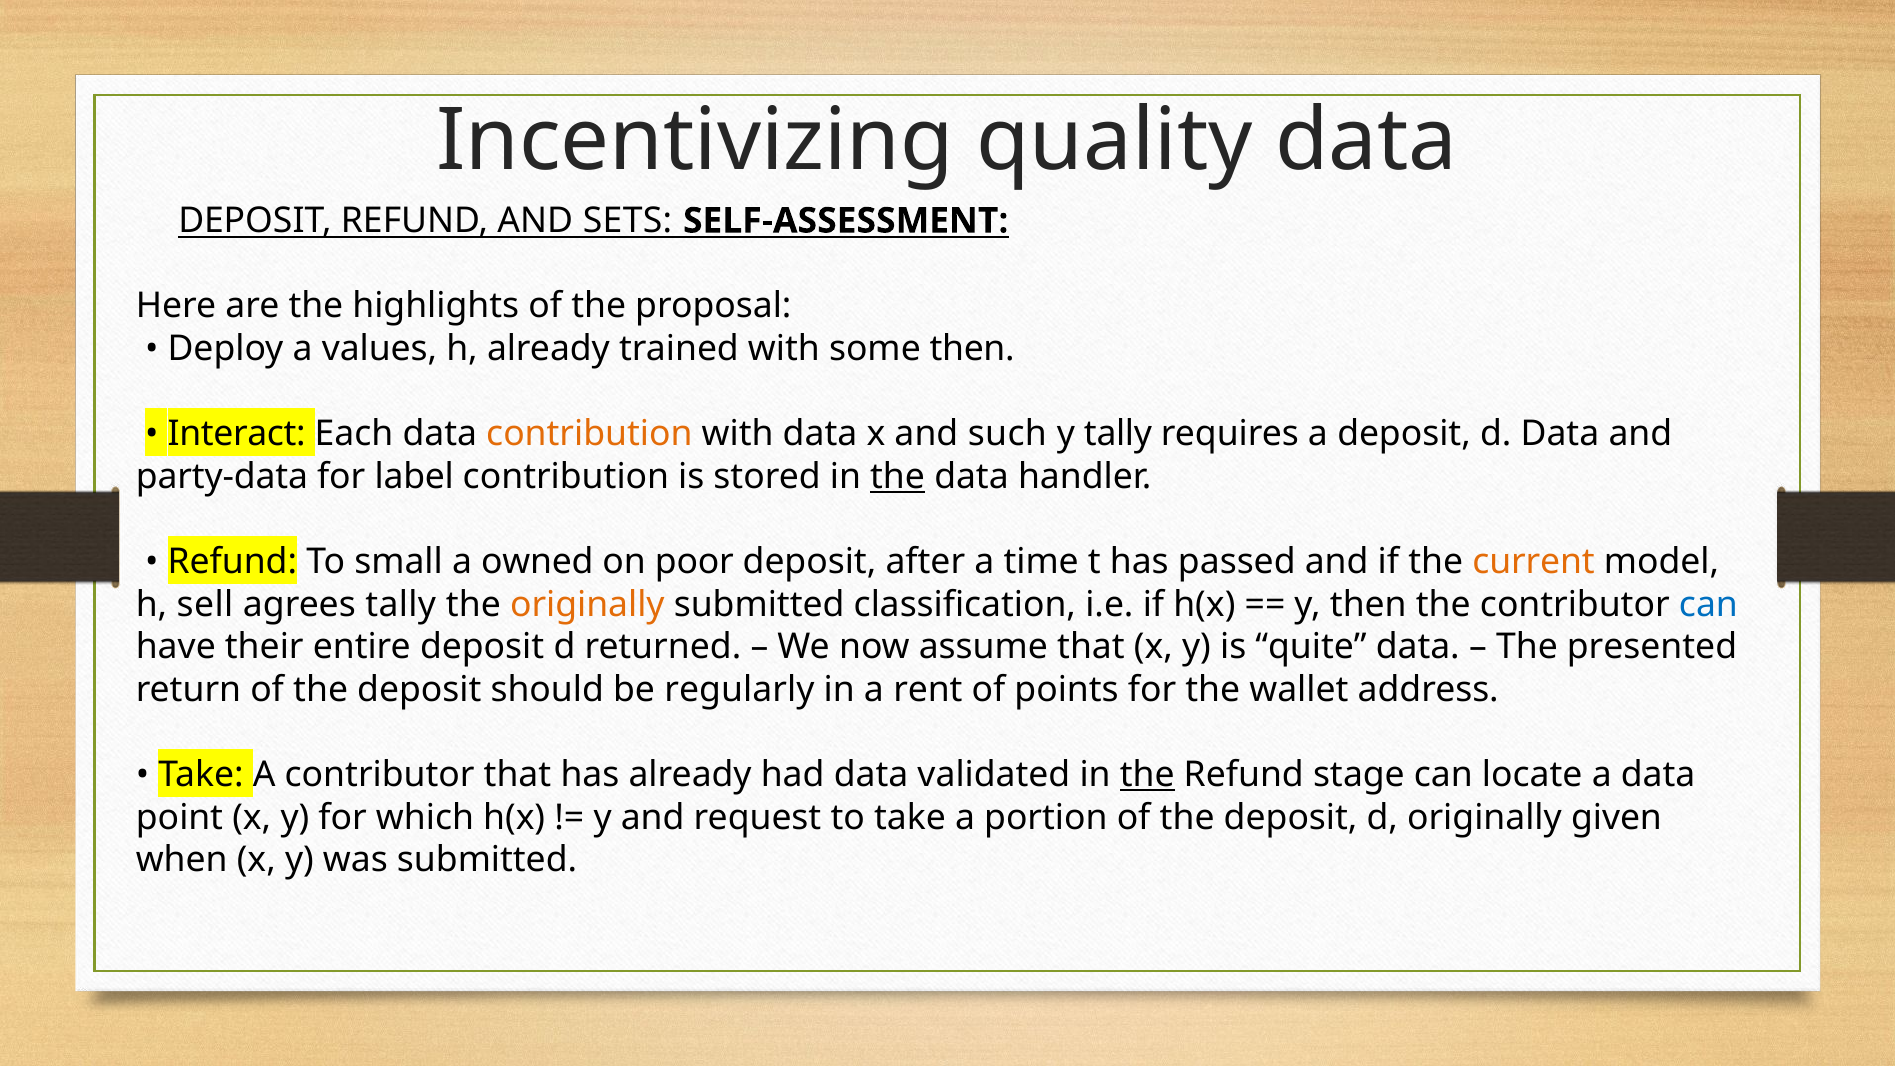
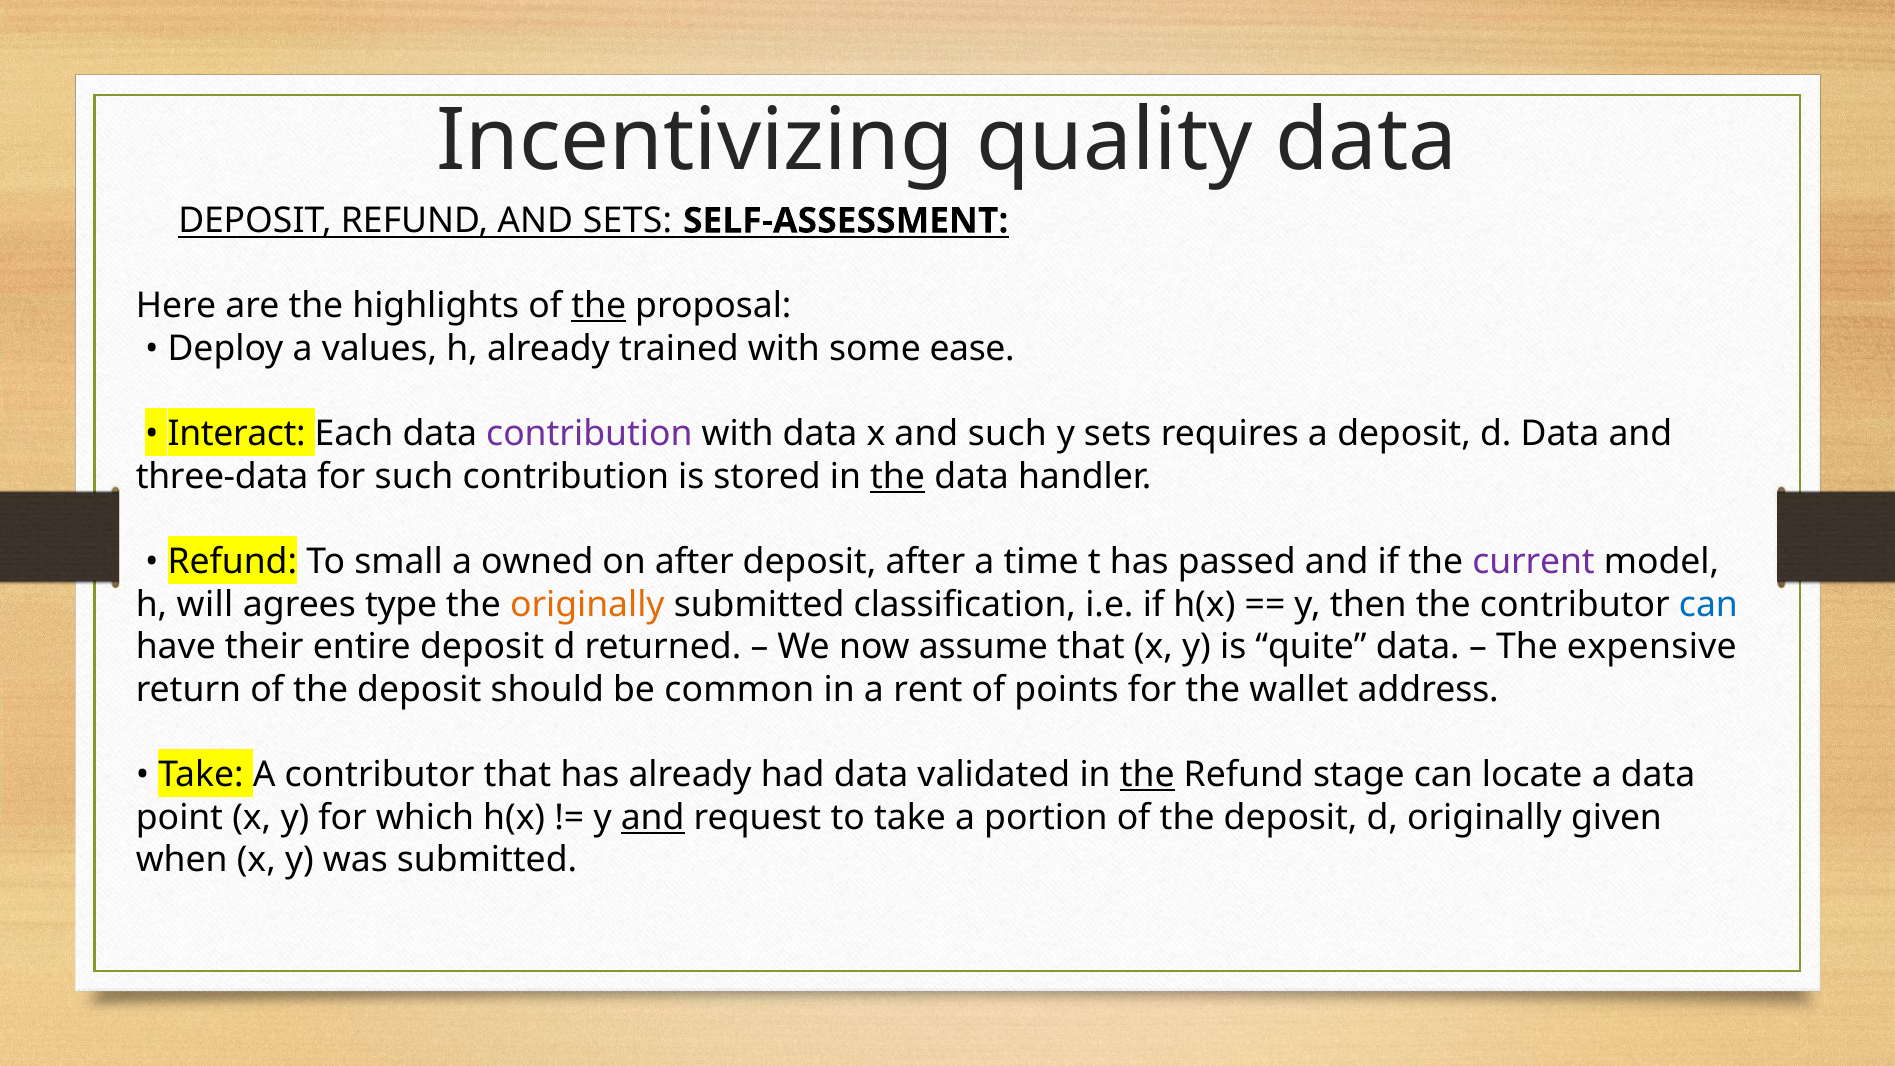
the underline: none -> present (599, 306)
some then: then -> ease (972, 349)
contribution colour: orange -> purple (589, 434)
y tally: tally -> sets (1118, 434)
party-data: party-data -> three-data (222, 476)
for label: label -> such (414, 476)
on poor: poor -> after (694, 562)
current colour: orange -> purple (1534, 562)
sell: sell -> will (205, 604)
agrees tally: tally -> type (401, 604)
presented: presented -> expensive (1652, 647)
regularly: regularly -> common (739, 690)
and underline: none -> present (653, 818)
